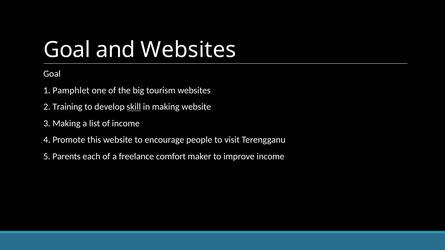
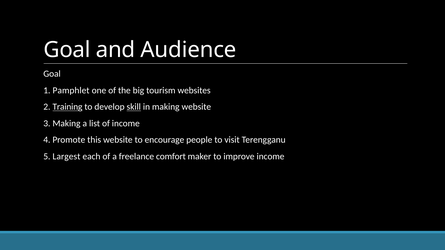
and Websites: Websites -> Audience (189, 50)
Training underline: none -> present (67, 107)
Parents: Parents -> Largest (66, 157)
